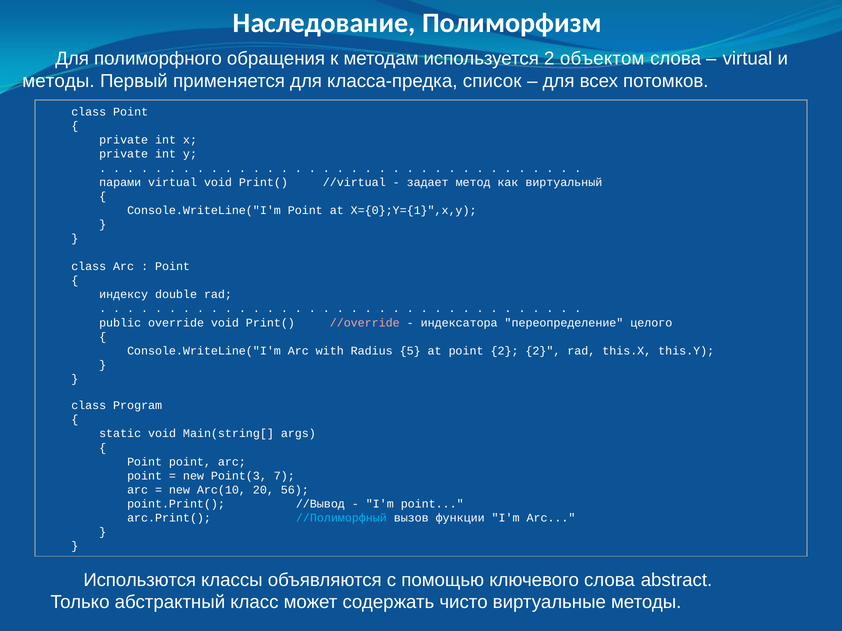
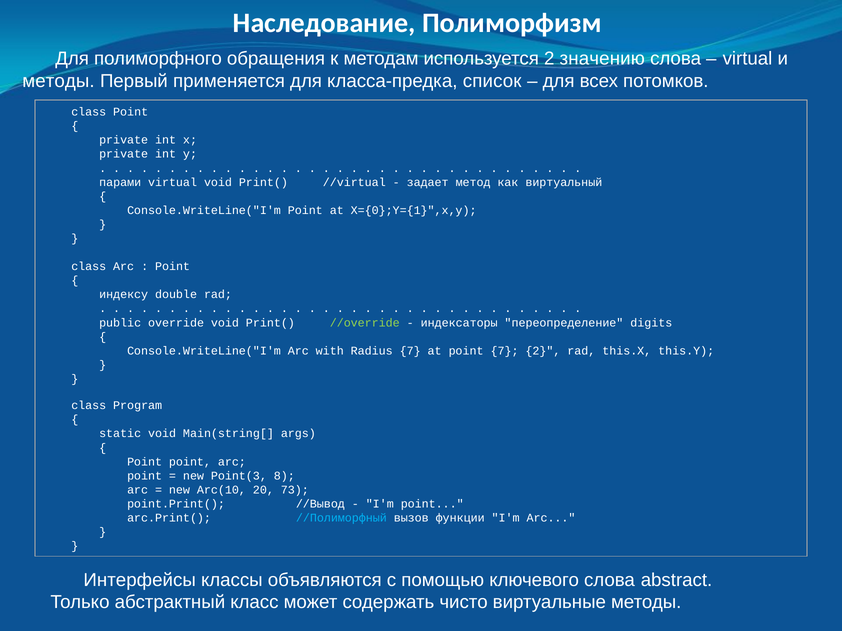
объектом: объектом -> значению (602, 59)
//override colour: pink -> light green (365, 323)
индексатора: индексатора -> индексаторы (459, 323)
целого: целого -> digits (651, 323)
Radius 5: 5 -> 7 (410, 351)
point 2: 2 -> 7 (505, 351)
7: 7 -> 8 (284, 476)
56: 56 -> 73 (295, 490)
Использются: Использются -> Интерфейсы (140, 580)
